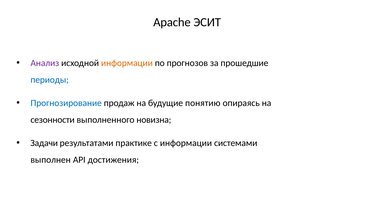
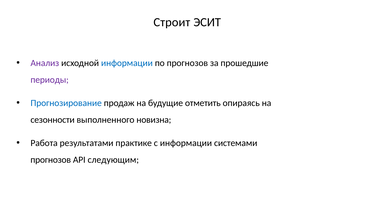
Apache: Apache -> Строит (172, 22)
информации colour: orange -> blue (127, 63)
периоды colour: blue -> purple (50, 80)
понятию: понятию -> отметить (203, 103)
Задачи: Задачи -> Работа (44, 143)
выполнен: выполнен -> прогнозов (51, 159)
достижения: достижения -> следующим (113, 159)
